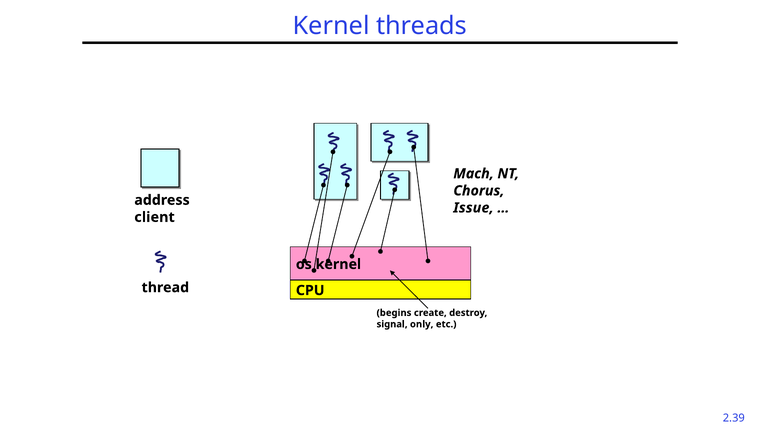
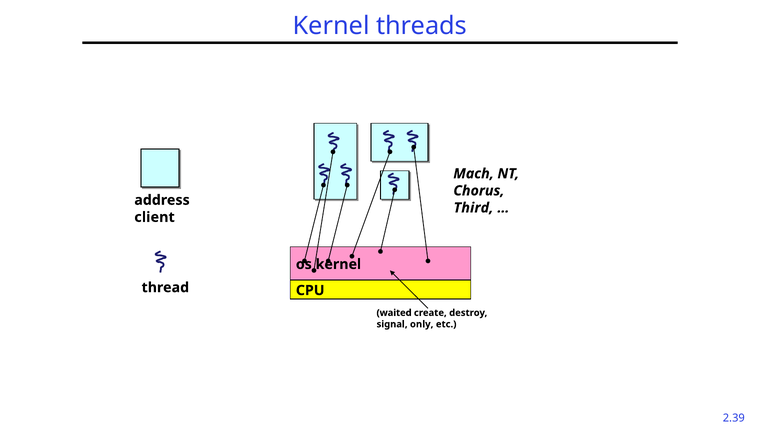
Issue: Issue -> Third (473, 208)
begins: begins -> waited (394, 313)
